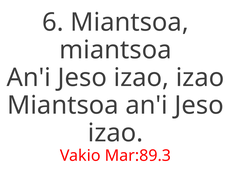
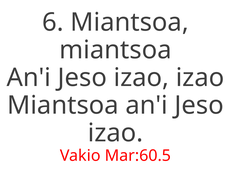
Mar:89.3: Mar:89.3 -> Mar:60.5 (138, 156)
